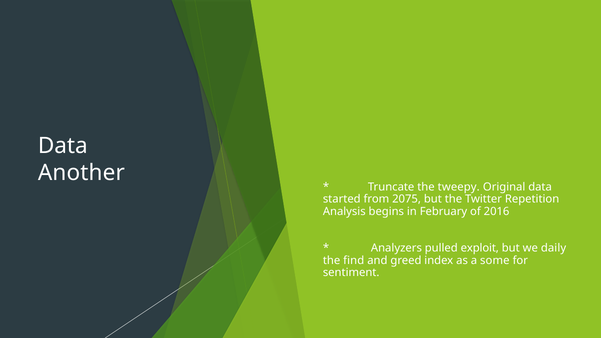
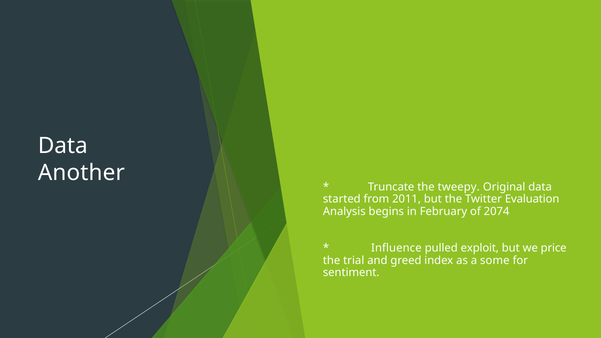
2075: 2075 -> 2011 (407, 199)
Repetition: Repetition -> Evaluation (532, 199)
2016: 2016 -> 2074 (497, 211)
Analyzers: Analyzers -> Influence (396, 248)
daily: daily -> price (554, 248)
find: find -> trial (354, 260)
